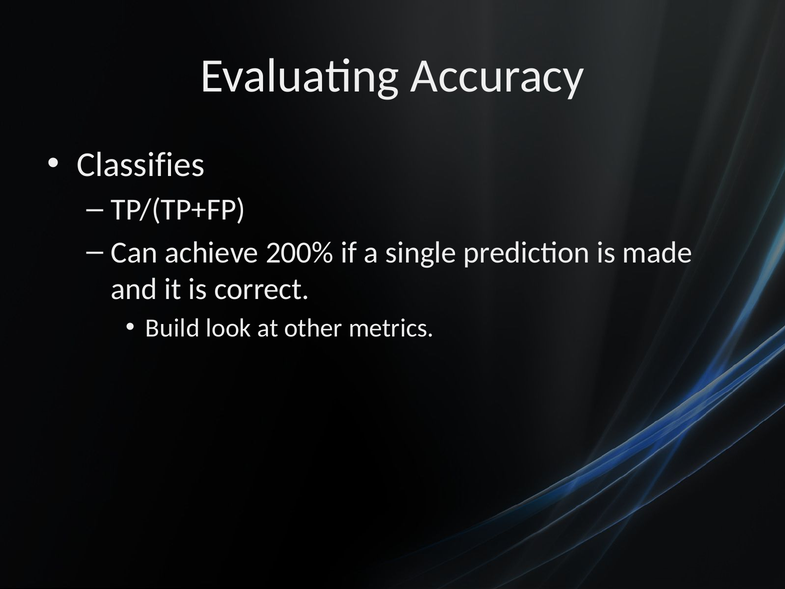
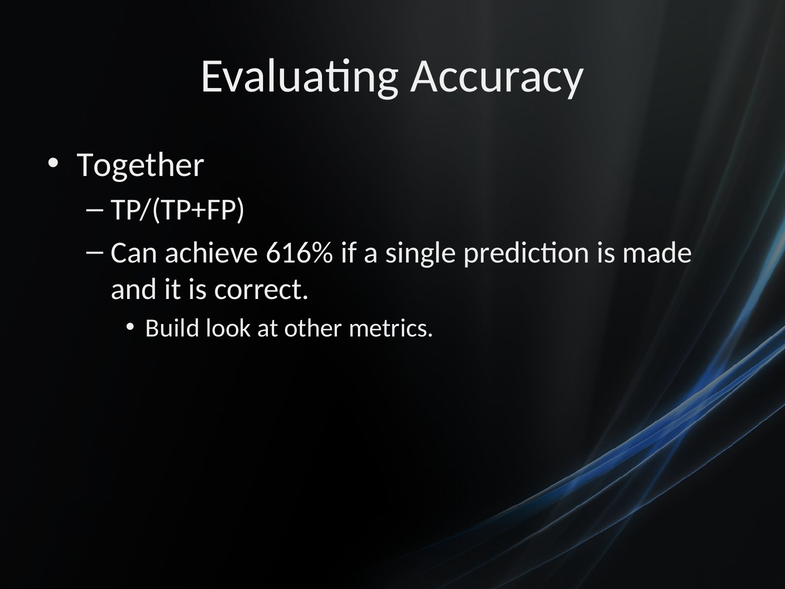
Classifies: Classifies -> Together (141, 165)
200%: 200% -> 616% (300, 252)
